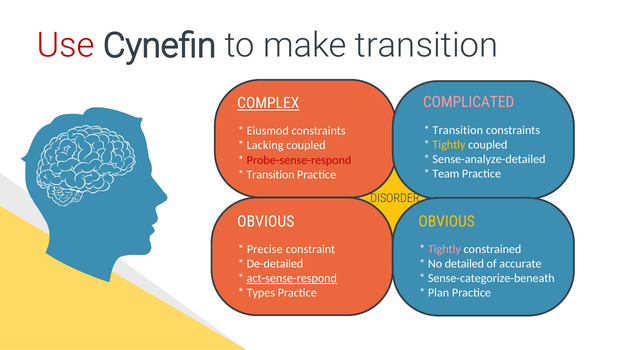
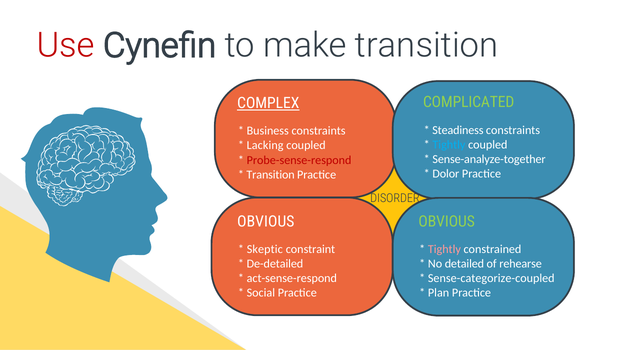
COMPLICATED colour: pink -> light green (469, 102)
Transition: Transition -> Steadiness (458, 130)
Eiusmod: Eiusmod -> Business (268, 131)
Tightly colour: yellow -> light blue (449, 145)
Sense-analyze-detailed: Sense-analyze-detailed -> Sense-analyze-together (489, 159)
Team: Team -> Dolor (446, 174)
OBVIOUS colour: yellow -> light green (447, 221)
Precise: Precise -> Skeptic (265, 249)
accurate: accurate -> rehearse (521, 264)
act-sense-respond underline: present -> none (292, 278)
Sense-categorize-beneath: Sense-categorize-beneath -> Sense-categorize-coupled (491, 278)
Types: Types -> Social (261, 293)
